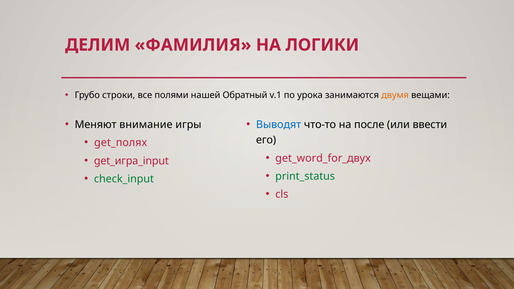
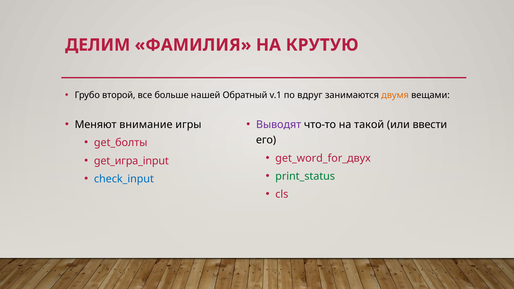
ЛОГИКИ: ЛОГИКИ -> КРУТУЮ (322, 45)
строки: строки -> второй (119, 95)
полями: полями -> больше (172, 95)
урока: урока -> вдруг (310, 95)
Выводят colour: blue -> purple (279, 125)
после: после -> такой (369, 125)
get_полях: get_полях -> get_болты (121, 143)
check_input colour: green -> blue (124, 179)
